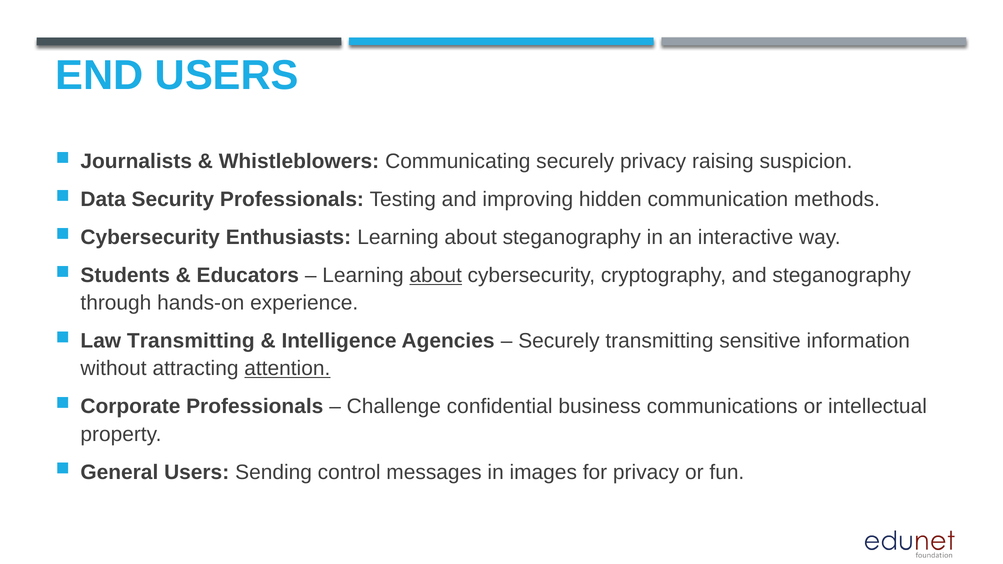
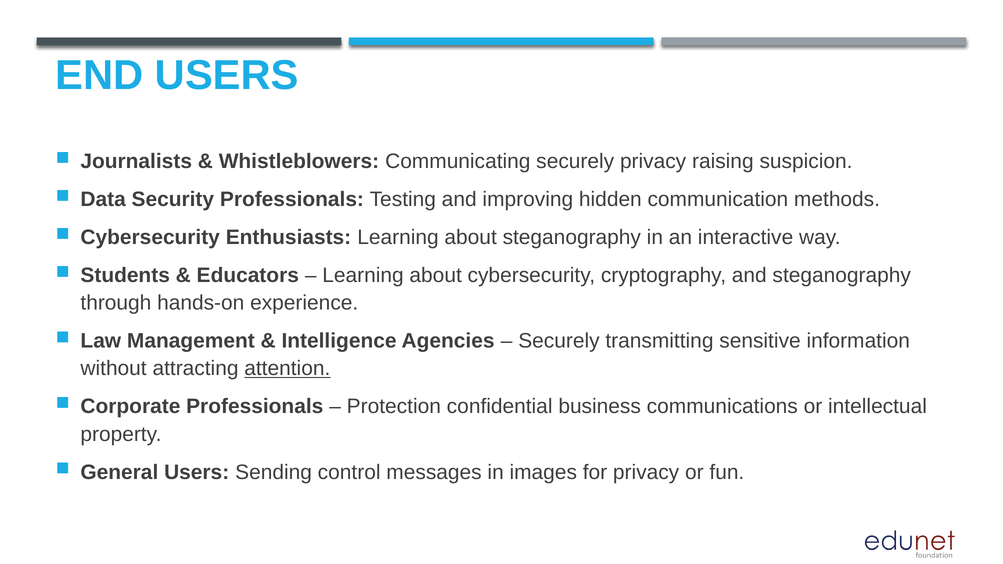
about underline: present -> none (436, 276)
Law Transmitting: Transmitting -> Management (191, 341)
Challenge: Challenge -> Protection (394, 407)
